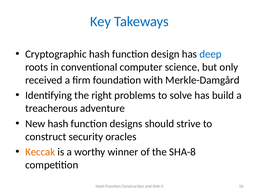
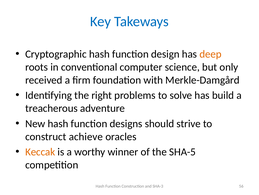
deep colour: blue -> orange (210, 54)
security: security -> achieve (86, 136)
SHA-8: SHA-8 -> SHA-5 (182, 151)
